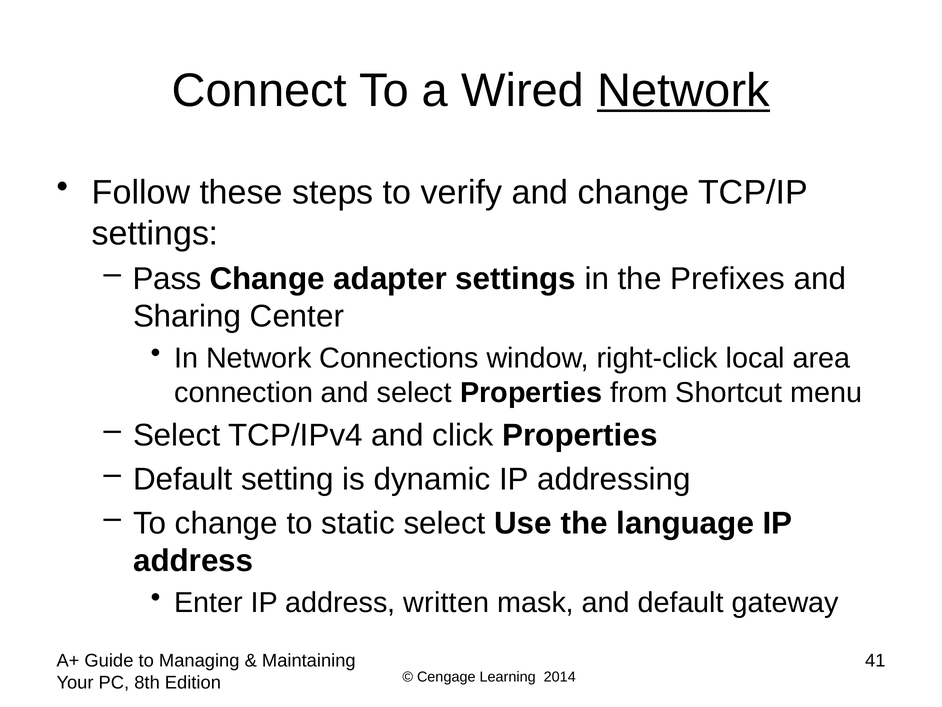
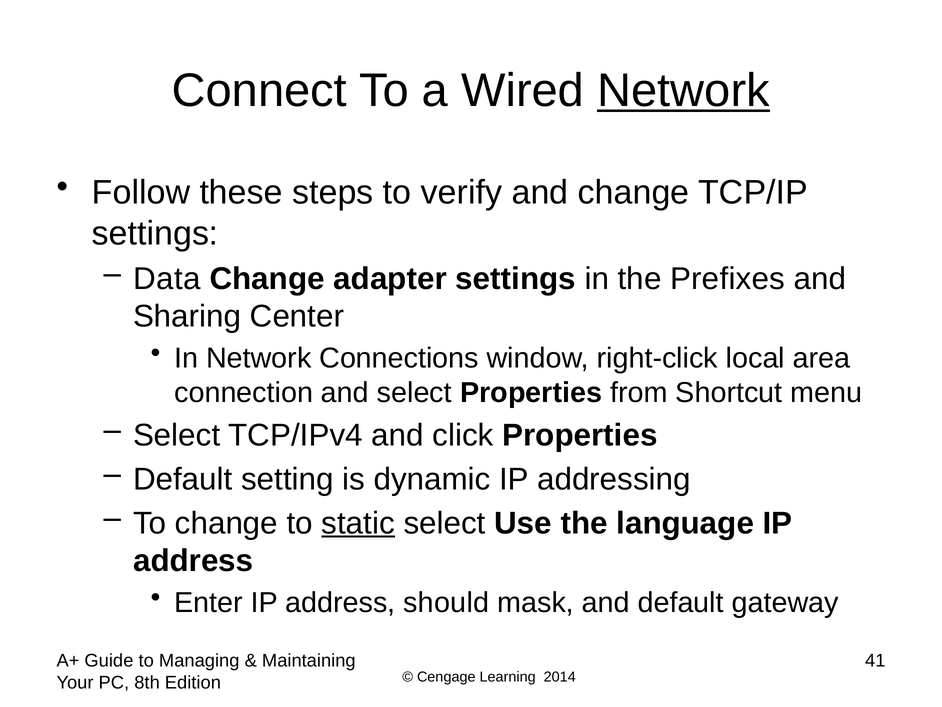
Pass: Pass -> Data (167, 278)
static underline: none -> present (358, 523)
written: written -> should (446, 602)
